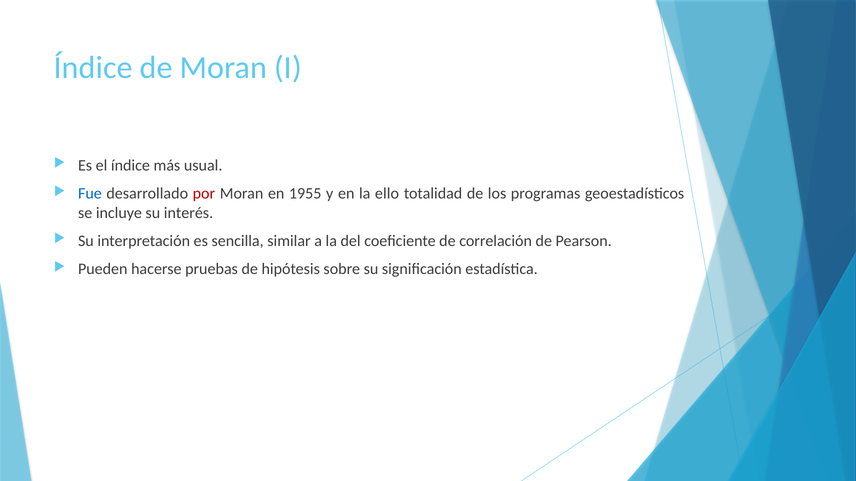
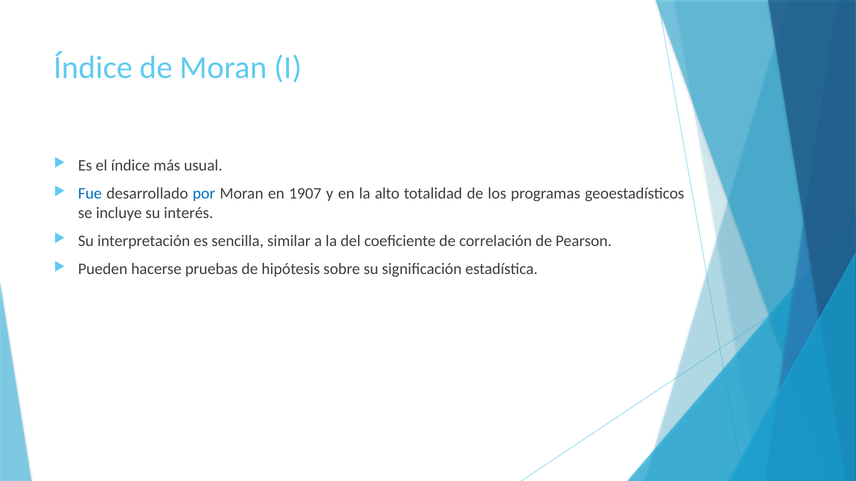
por colour: red -> blue (204, 194)
1955: 1955 -> 1907 (305, 194)
ello: ello -> alto (387, 194)
